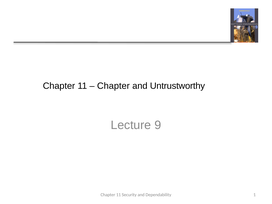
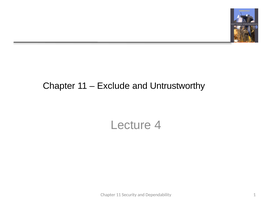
Chapter: Chapter -> Exclude (113, 86)
9: 9 -> 4 (158, 125)
